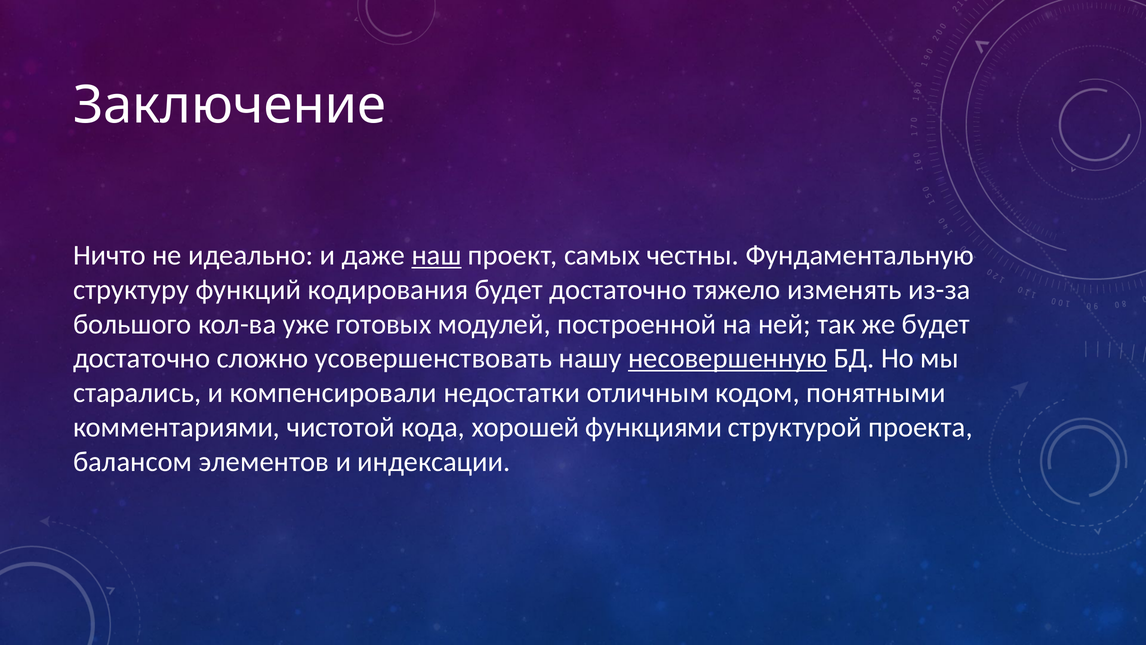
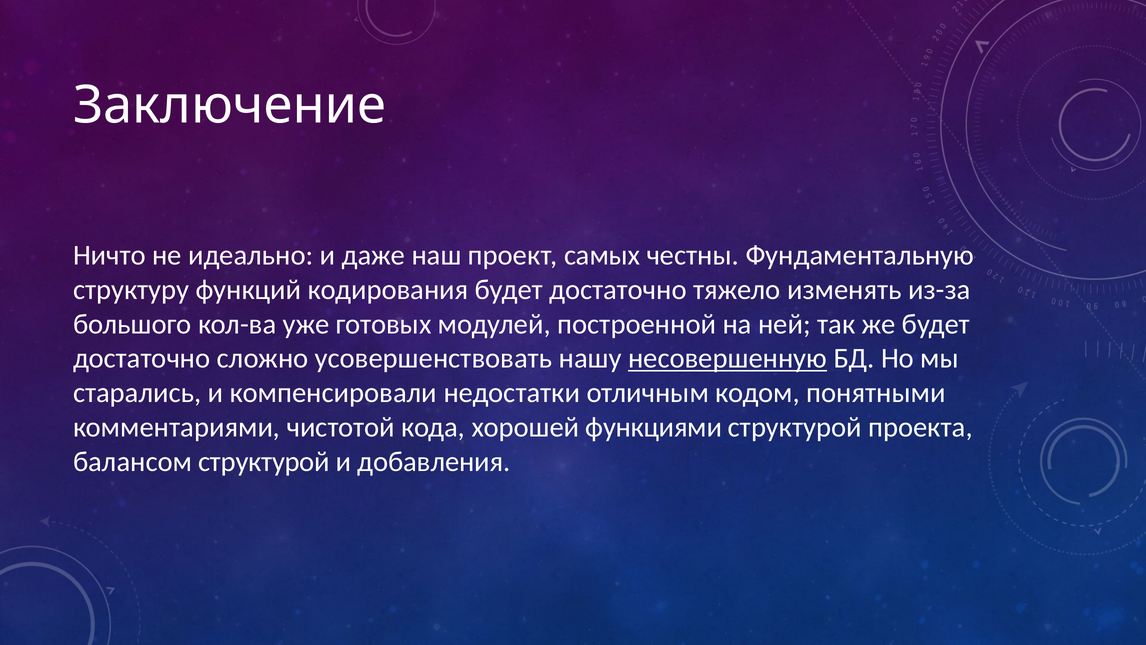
наш underline: present -> none (437, 255)
балансом элементов: элементов -> структурой (264, 461)
индексации: индексации -> добавления (434, 461)
